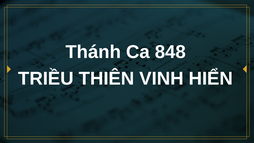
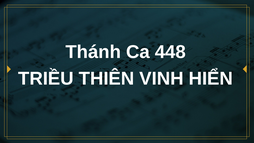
848: 848 -> 448 (170, 52)
